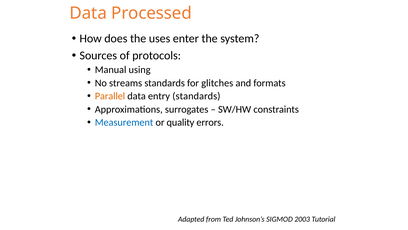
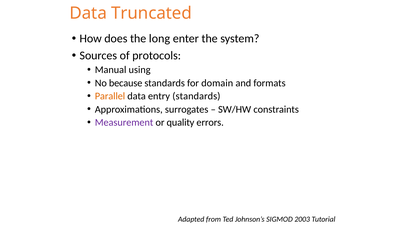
Processed: Processed -> Truncated (152, 13)
uses: uses -> long (160, 38)
streams: streams -> because (126, 83)
glitches: glitches -> domain (217, 83)
Measurement colour: blue -> purple (124, 122)
